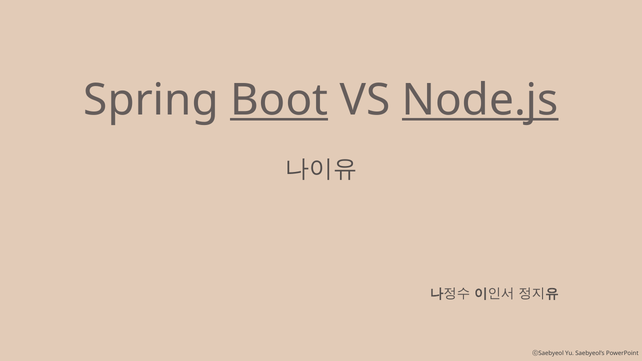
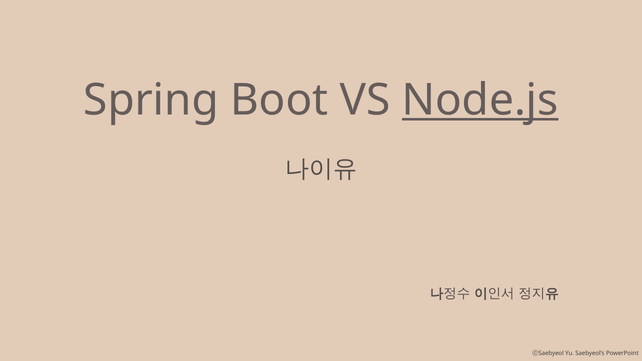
Boot underline: present -> none (279, 100)
